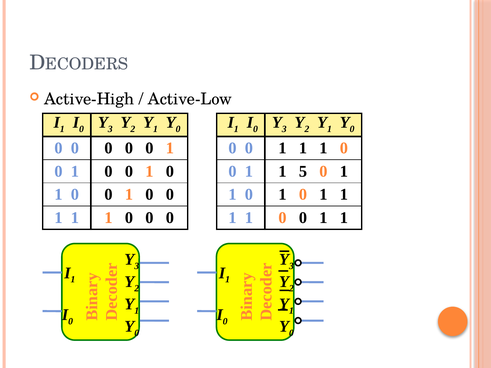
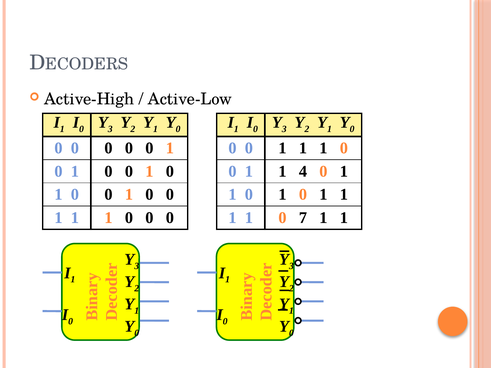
5: 5 -> 4 (303, 172)
0: 0 -> 7 (303, 218)
